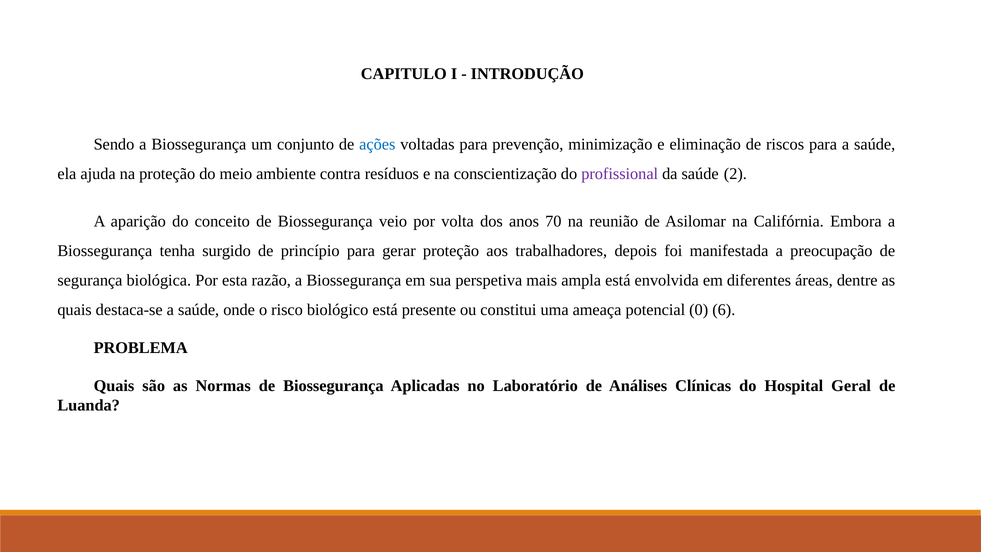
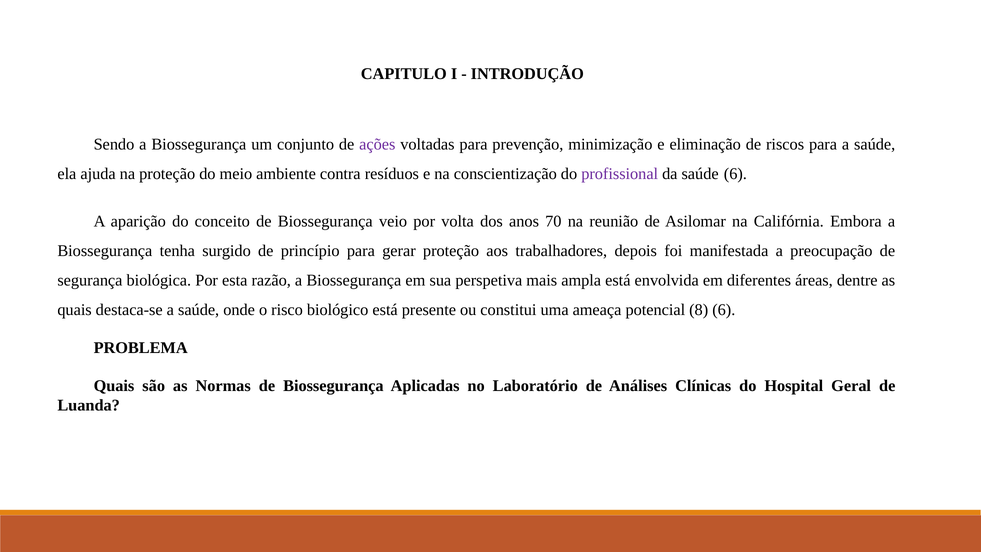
ações colour: blue -> purple (377, 144)
saúde 2: 2 -> 6 (735, 174)
0: 0 -> 8 (699, 310)
